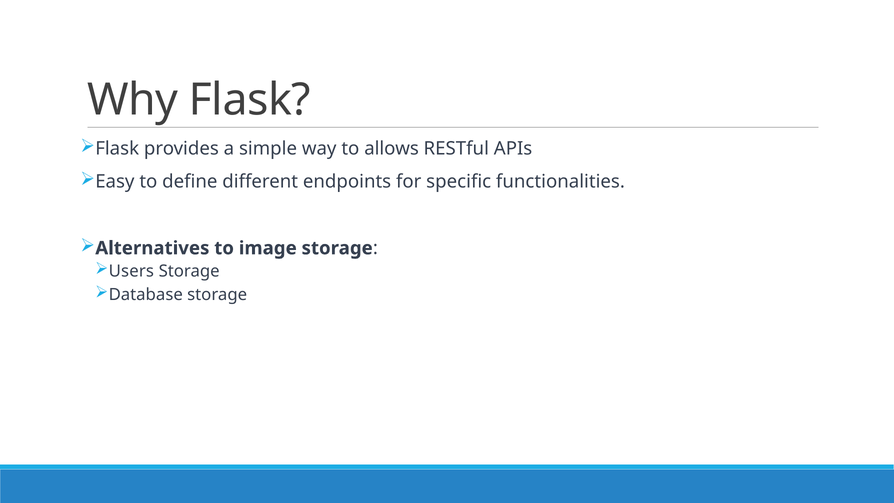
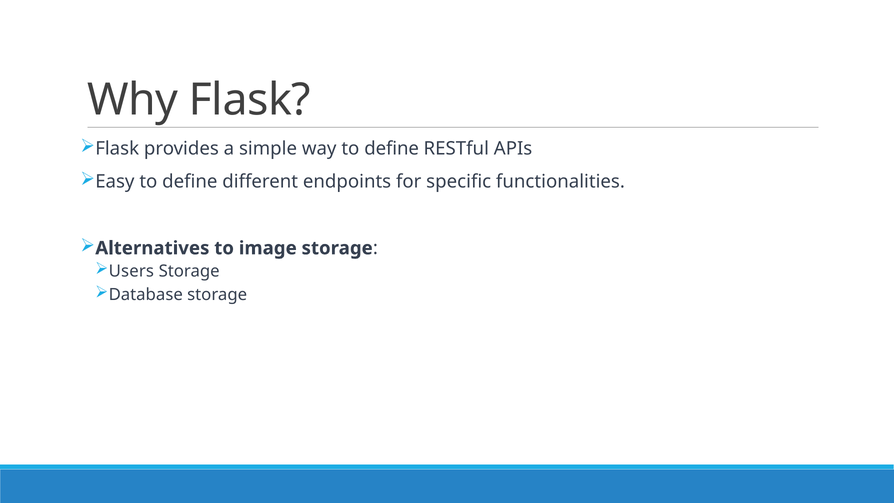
way to allows: allows -> define (392, 149)
